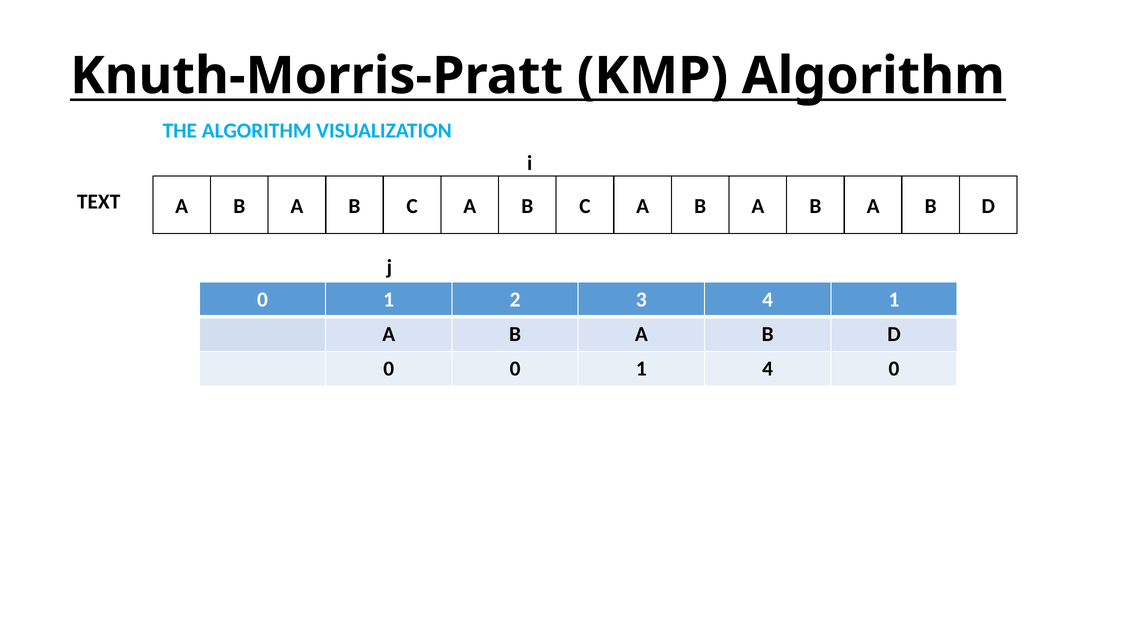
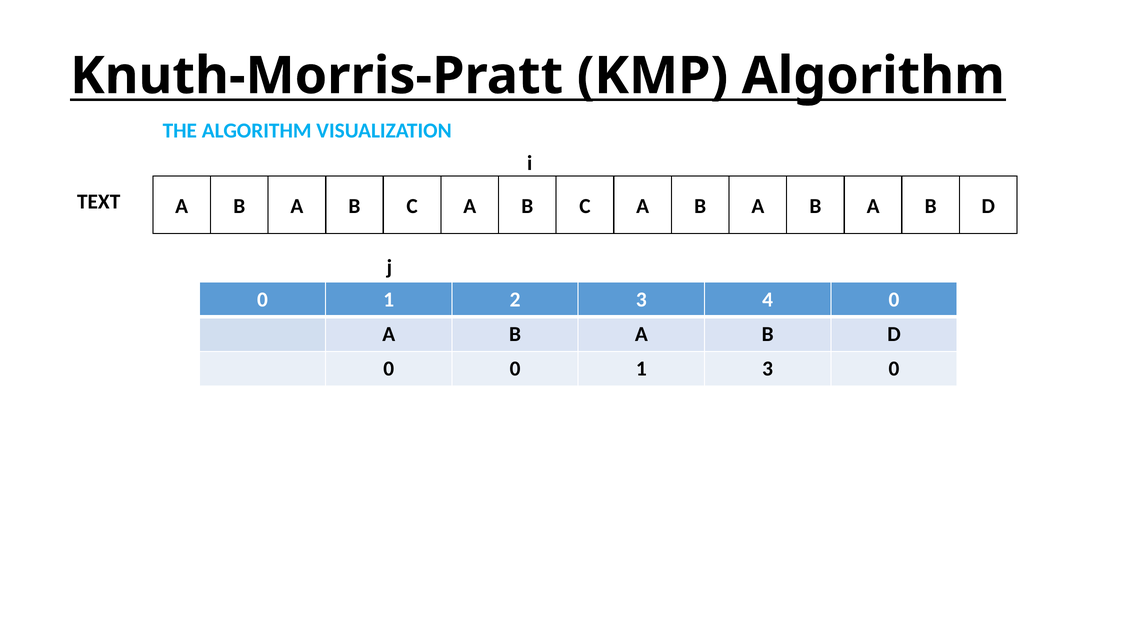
4 1: 1 -> 0 (894, 299)
1 4: 4 -> 3 (768, 369)
